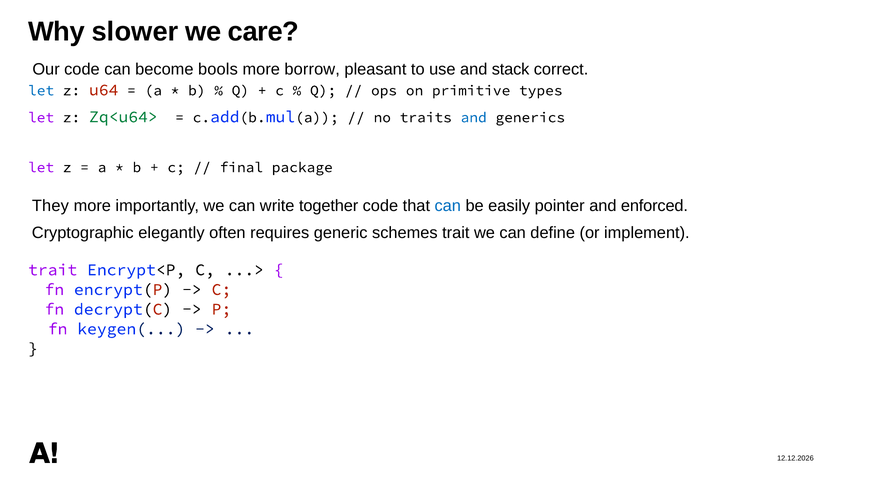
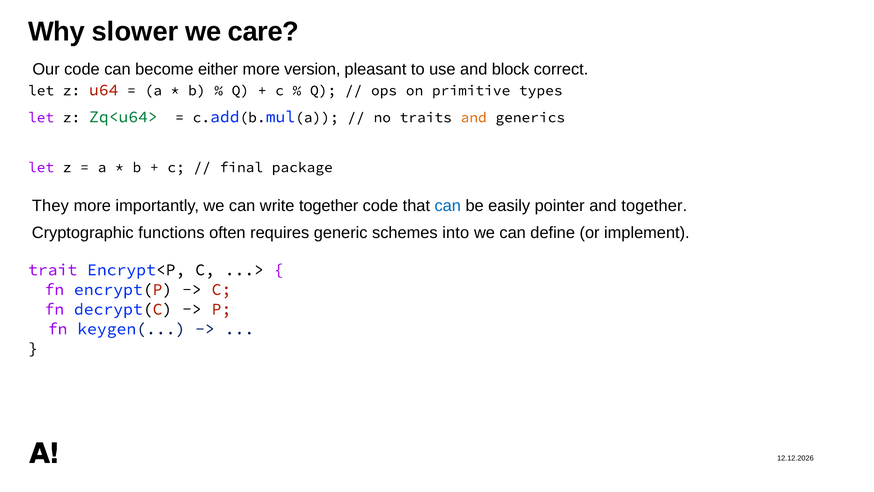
bools: bools -> either (218, 69)
borrow: borrow -> version (312, 69)
stack: stack -> block (511, 69)
let colour: blue -> black (41, 90)
and colour: blue -> orange (474, 117)
and enforced: enforced -> together (654, 206)
elegantly: elegantly -> functions (171, 232)
schemes trait: trait -> into (456, 232)
